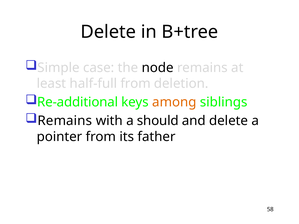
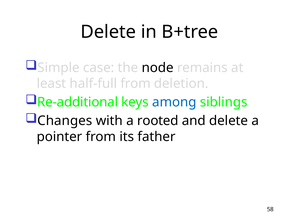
among colour: orange -> blue (174, 102)
Remains: Remains -> Changes (65, 121)
should: should -> rooted (158, 121)
